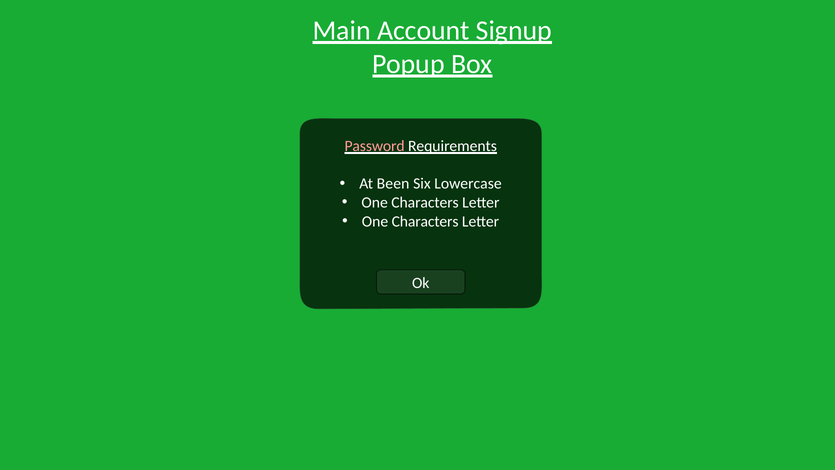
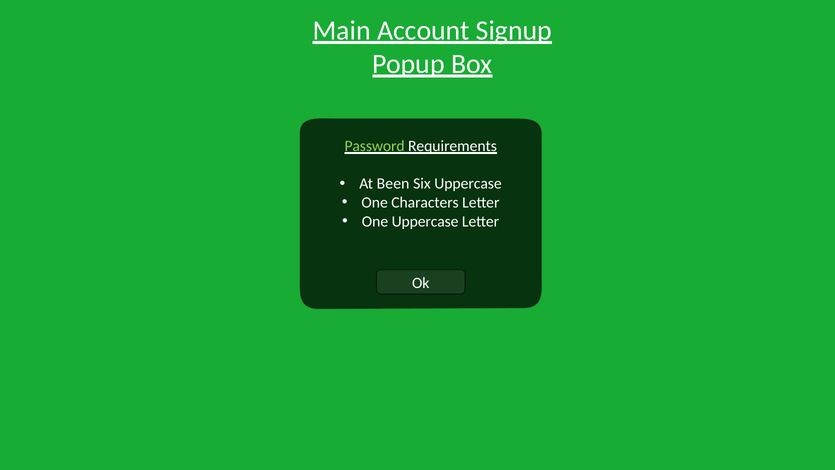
Password colour: pink -> light green (375, 146)
Six Lowercase: Lowercase -> Uppercase (468, 184)
Characters: Characters -> Uppercase (425, 221)
